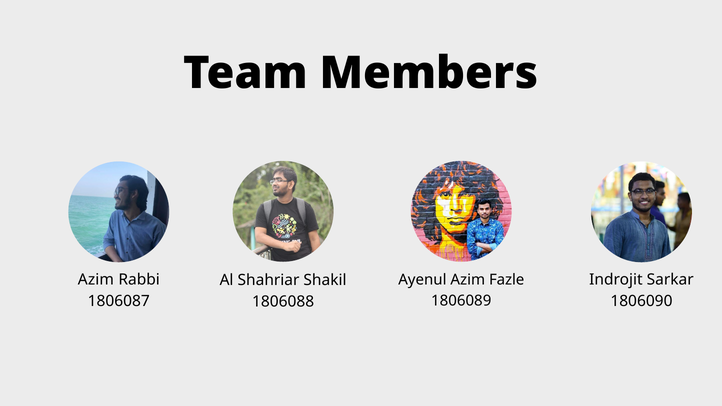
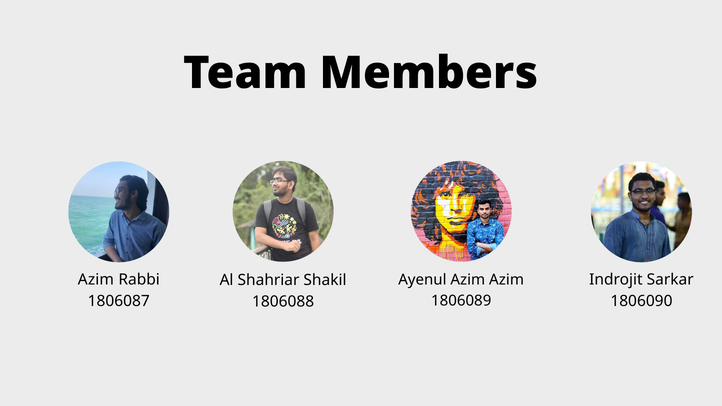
Azim Fazle: Fazle -> Azim (507, 280)
